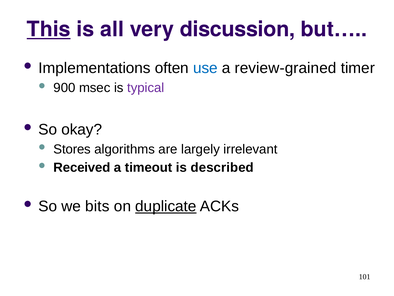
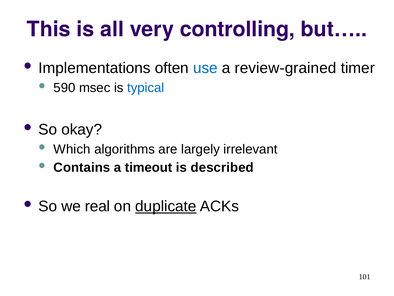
This underline: present -> none (49, 29)
discussion: discussion -> controlling (237, 29)
900: 900 -> 590 (64, 88)
typical colour: purple -> blue (146, 88)
Stores: Stores -> Which (72, 149)
Received: Received -> Contains (82, 167)
bits: bits -> real (98, 206)
